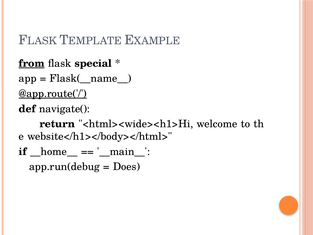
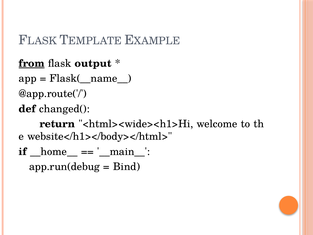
special: special -> output (93, 63)
@app.route('/ underline: present -> none (53, 94)
navigate(: navigate( -> changed( (64, 109)
Does: Does -> Bind (127, 167)
